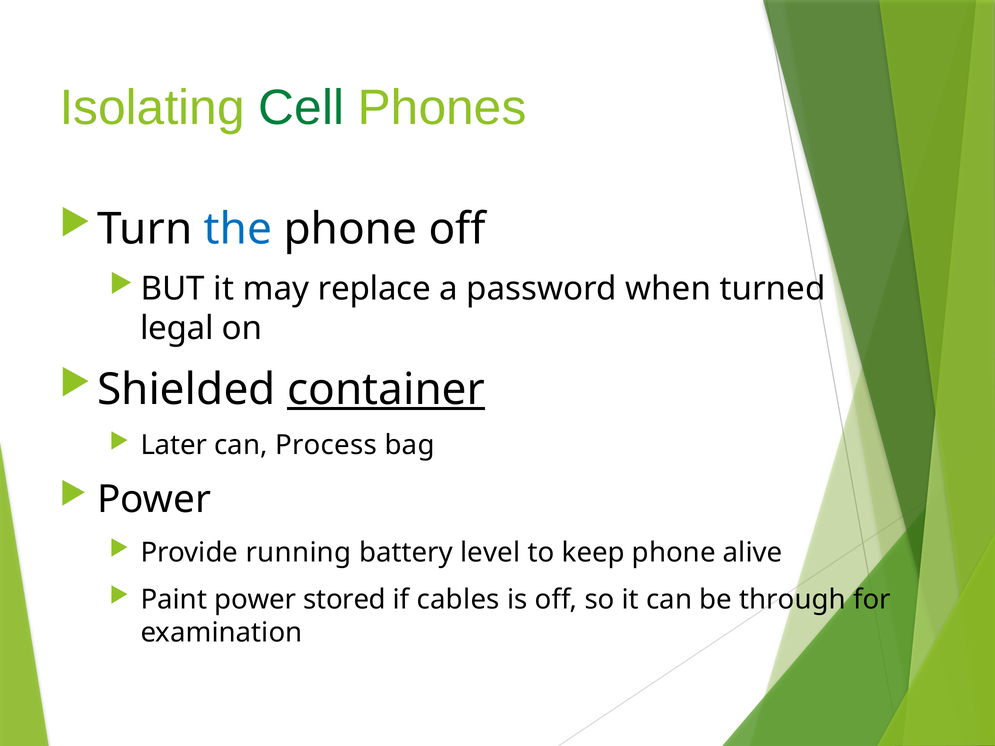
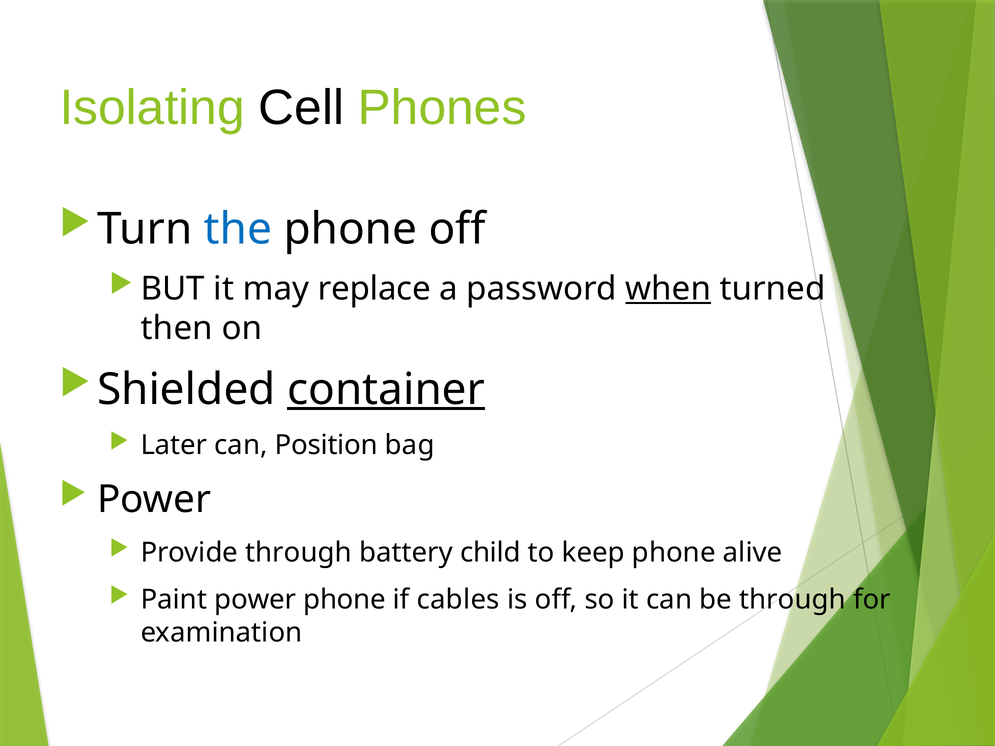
Cell colour: green -> black (301, 108)
when underline: none -> present (668, 289)
legal: legal -> then (177, 329)
Process: Process -> Position (326, 446)
Provide running: running -> through (299, 553)
level: level -> child (490, 553)
power stored: stored -> phone (345, 600)
